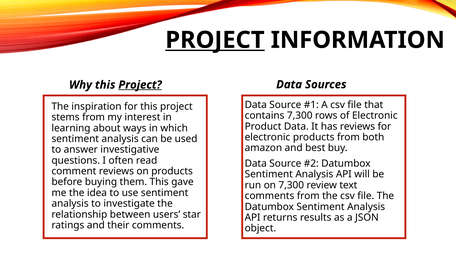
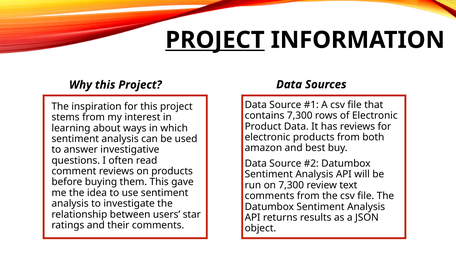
Project underline: present -> none (140, 85)
